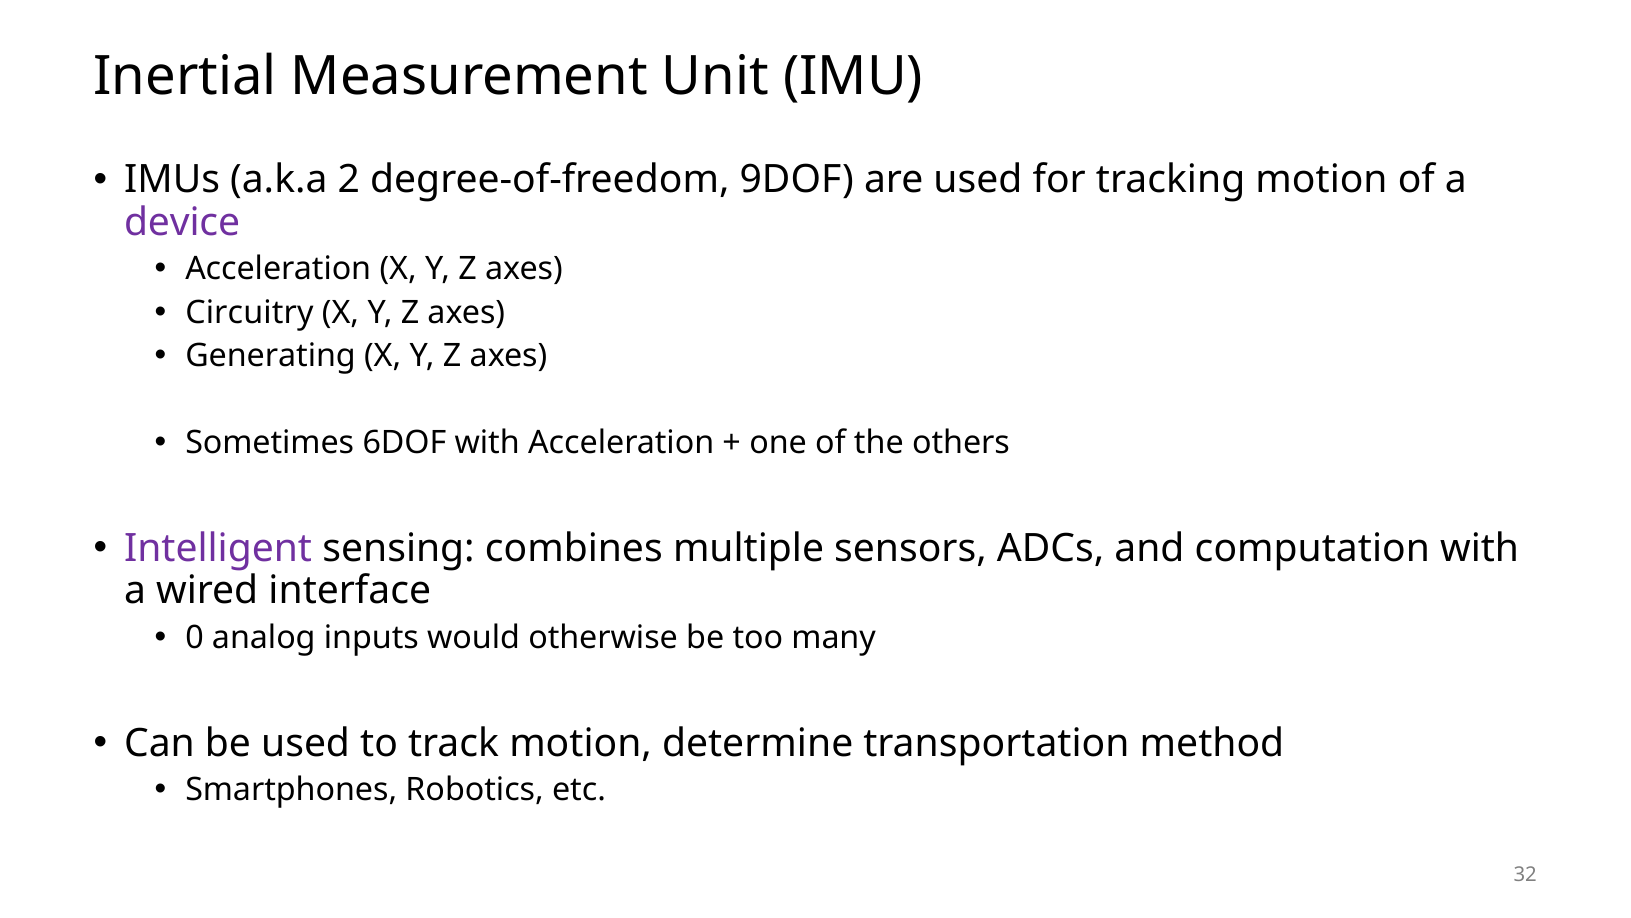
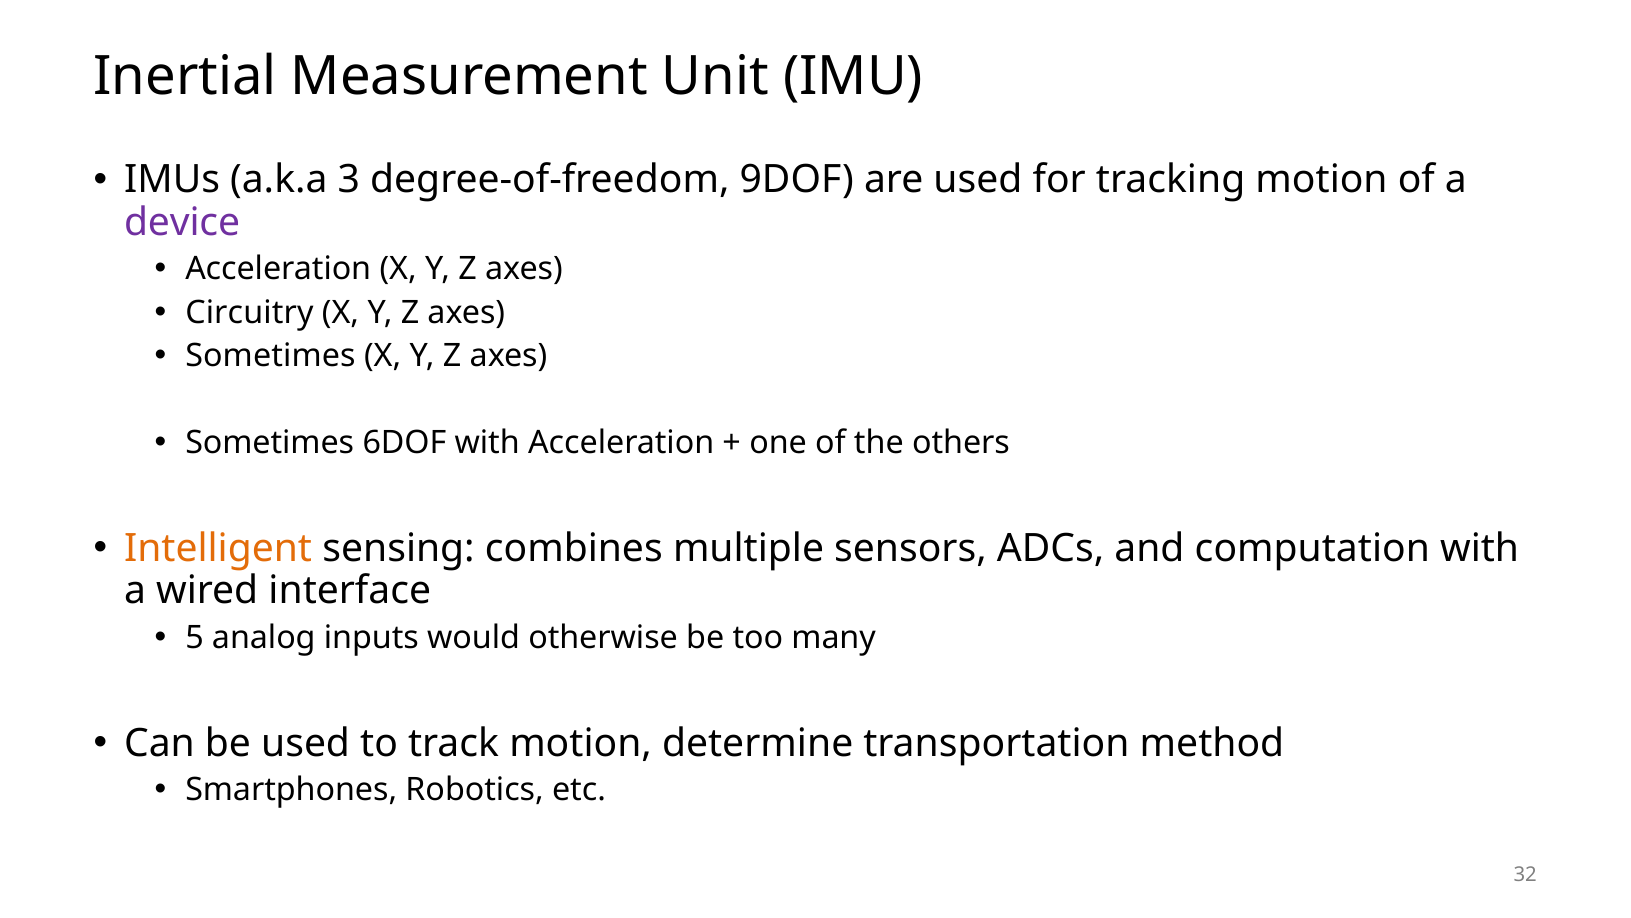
2: 2 -> 3 (349, 180)
Generating: Generating -> Sometimes (270, 356)
Intelligent colour: purple -> orange (218, 548)
0: 0 -> 5 (194, 637)
